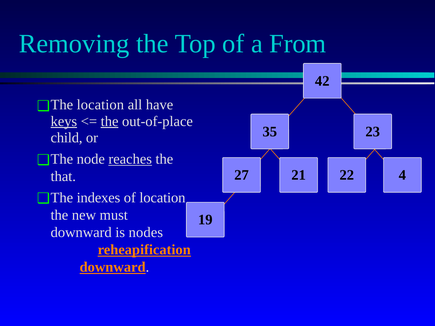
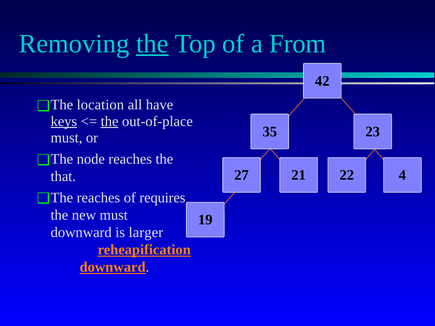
the underline: none -> present (152, 44)
child: child -> must (66, 138)
reaches underline: present -> none (130, 159)
indexes: indexes -> reaches (98, 198)
of location: location -> requires (162, 198)
nodes: nodes -> larger (146, 233)
